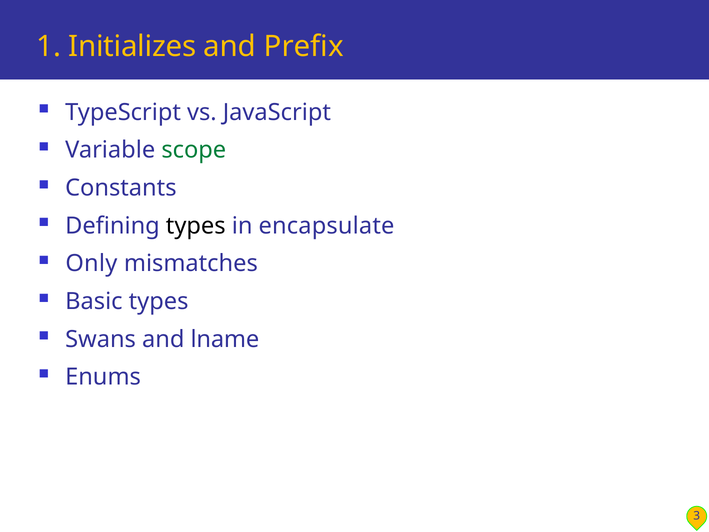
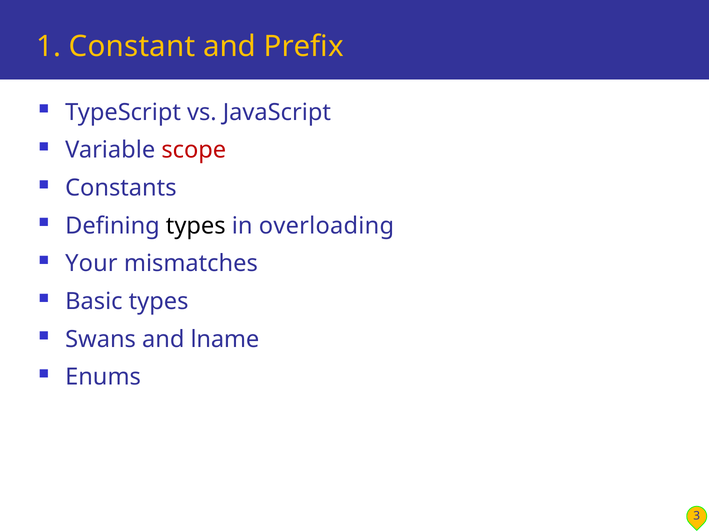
Initializes: Initializes -> Constant (132, 46)
scope colour: green -> red (194, 150)
encapsulate: encapsulate -> overloading (326, 226)
Only: Only -> Your (91, 263)
